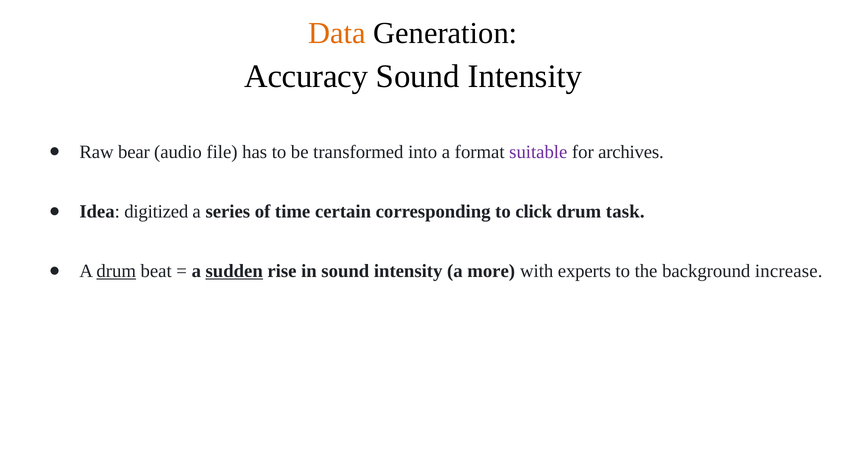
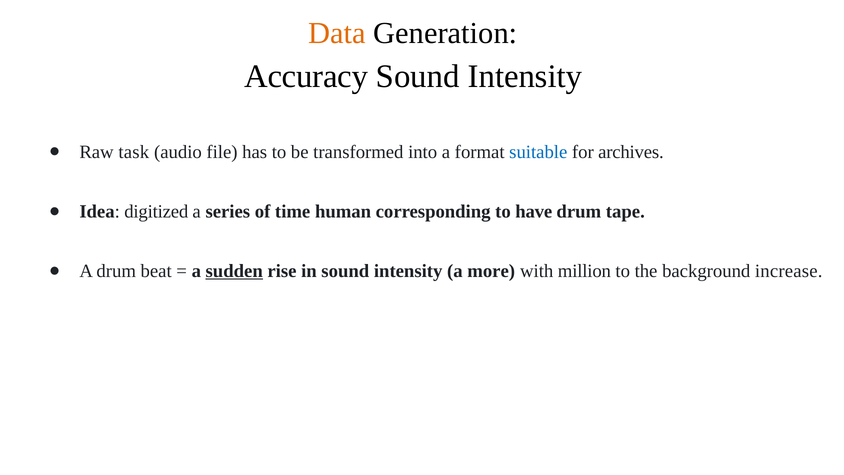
bear: bear -> task (134, 152)
suitable colour: purple -> blue (538, 152)
certain: certain -> human (343, 211)
click: click -> have (534, 211)
task: task -> tape (625, 211)
drum underline: present -> none (116, 271)
experts: experts -> million (584, 271)
